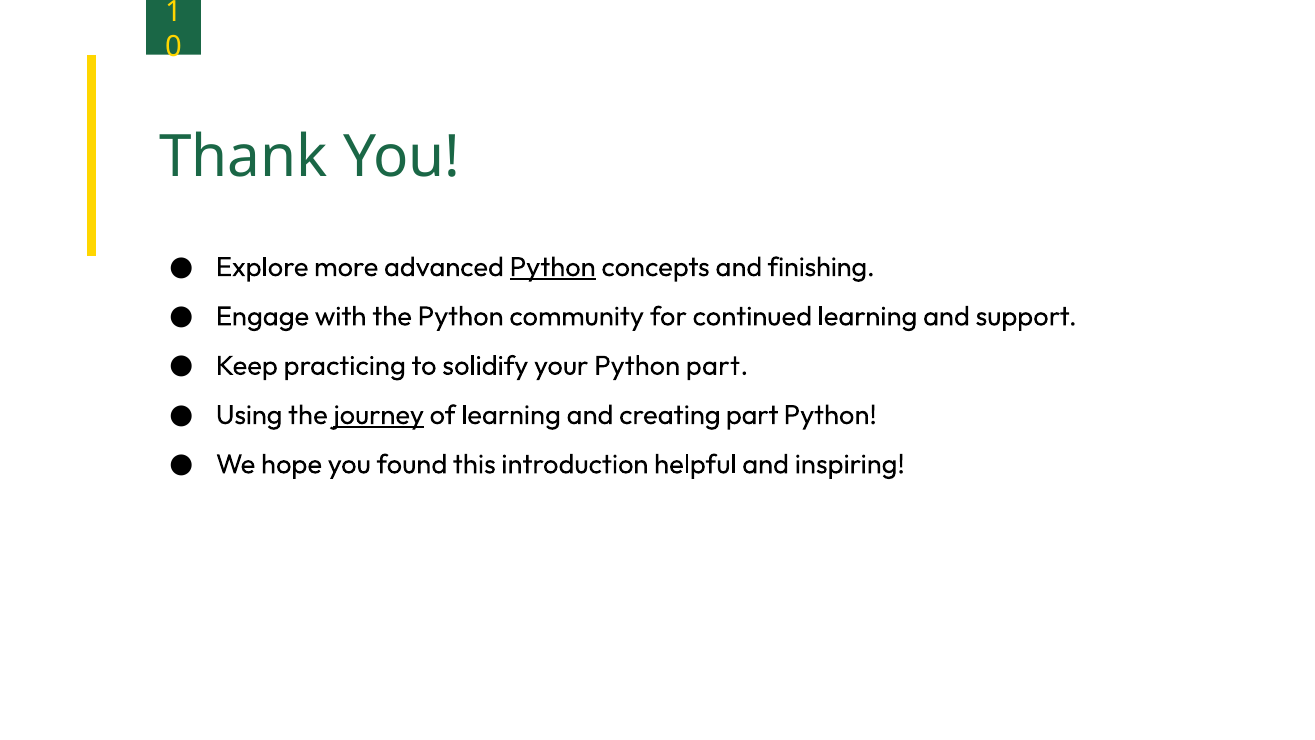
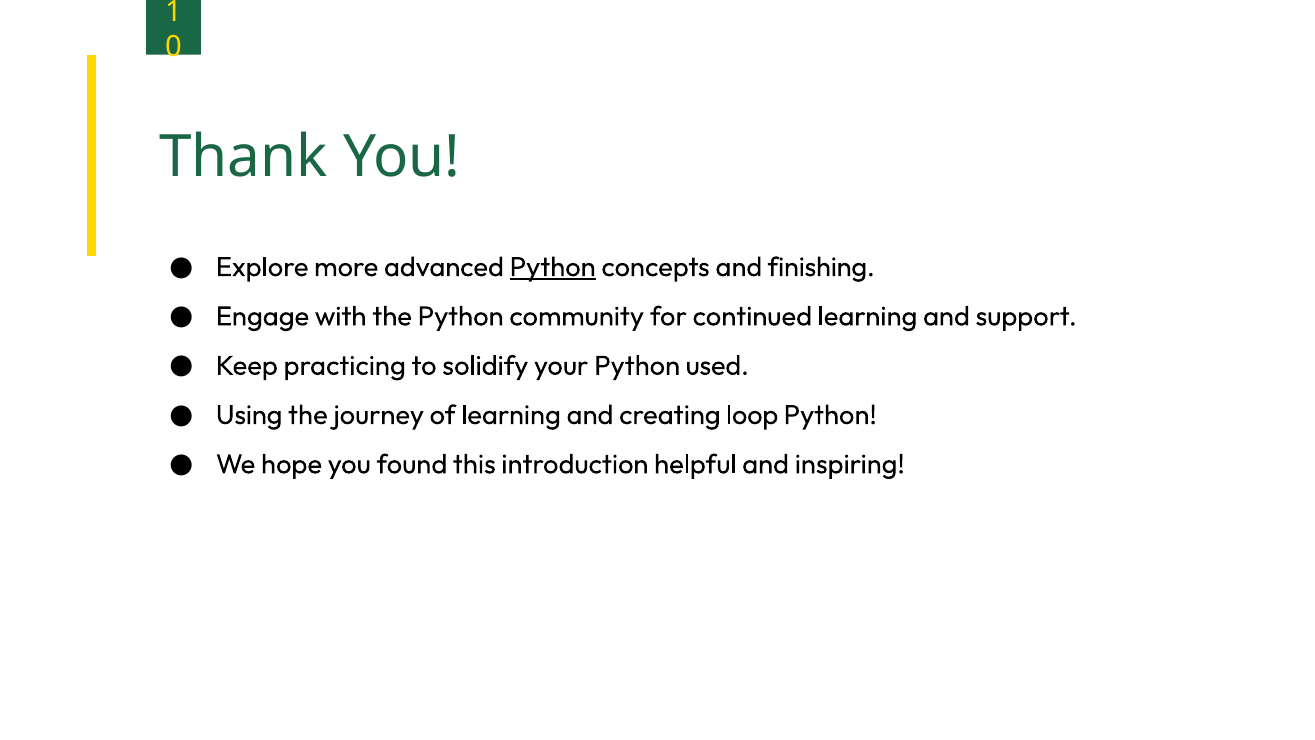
Python part: part -> used (717, 366)
journey underline: present -> none (379, 415)
creating part: part -> loop (752, 415)
